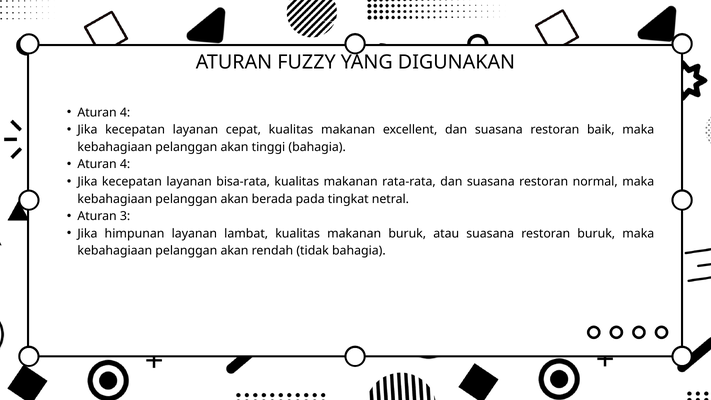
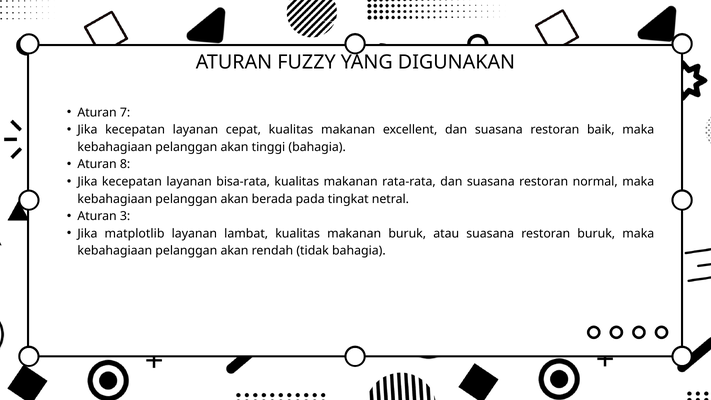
4: 4 -> 7 (125, 112)
4: 4 -> 8 (125, 164)
himpunan: himpunan -> matplotlib (135, 233)
